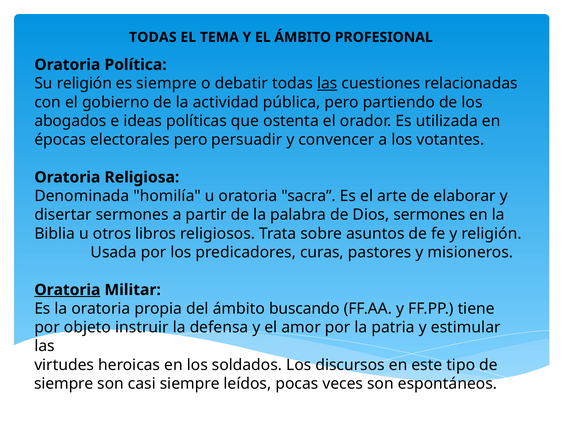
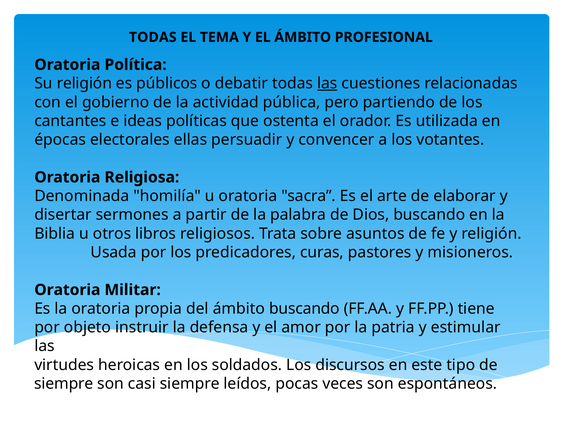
es siempre: siempre -> públicos (167, 84)
abogados: abogados -> cantantes (70, 121)
electorales pero: pero -> ellas (191, 140)
Dios sermones: sermones -> buscando (429, 215)
Oratoria underline: present -> none (67, 290)
